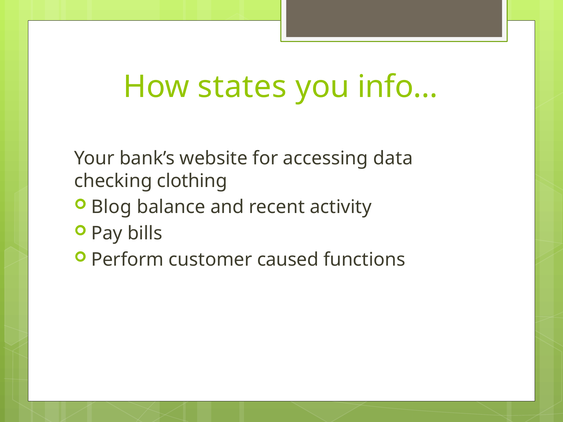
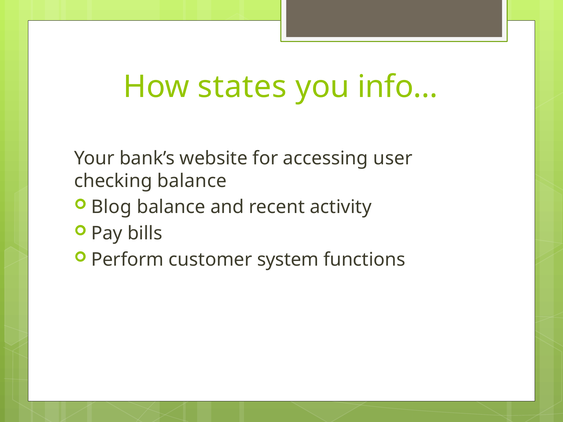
data: data -> user (393, 158)
checking clothing: clothing -> balance (192, 181)
caused: caused -> system (288, 260)
